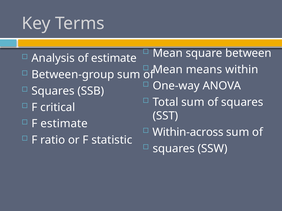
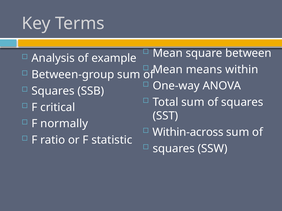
of estimate: estimate -> example (114, 58)
F estimate: estimate -> normally (64, 124)
